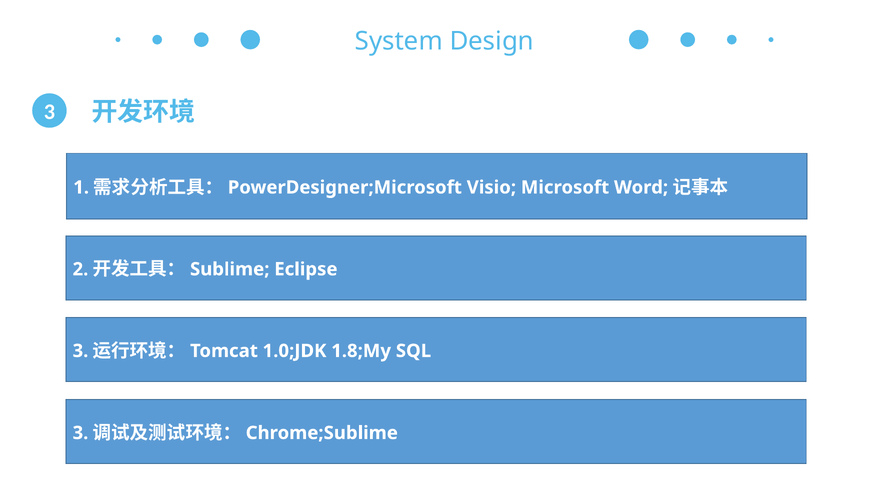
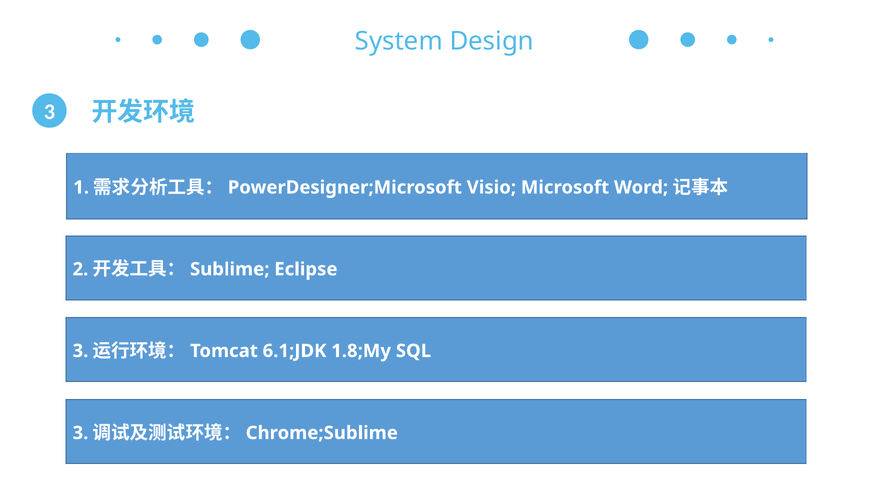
1.0;JDK: 1.0;JDK -> 6.1;JDK (294, 351)
